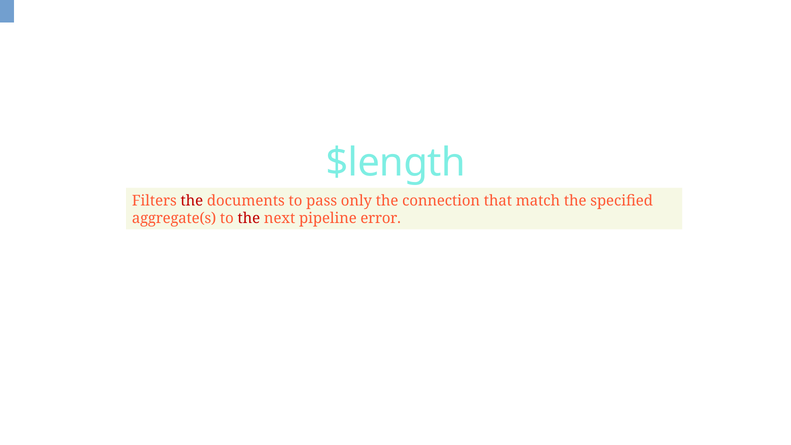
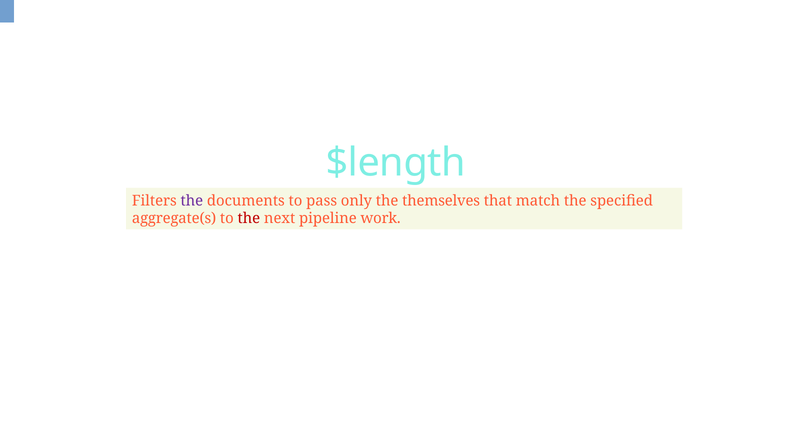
the colour: red -> purple (192, 201)
connection: connection -> themselves (441, 201)
error: error -> work (381, 218)
